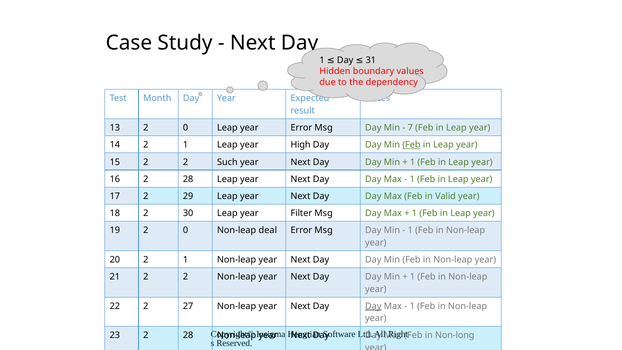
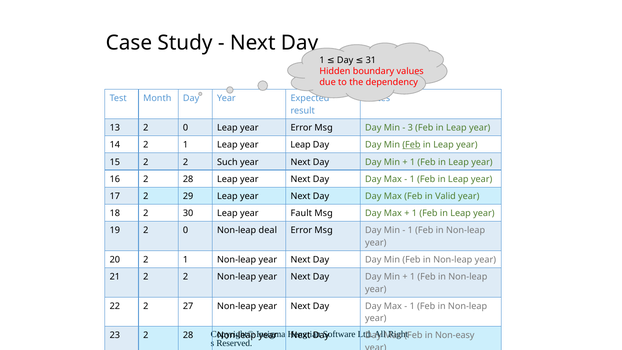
7: 7 -> 3 (410, 128)
year High: High -> Leap (301, 145)
Filter: Filter -> Fault (301, 213)
Day underline: present -> none (373, 306)
Non-long: Non-long -> Non-easy (455, 335)
